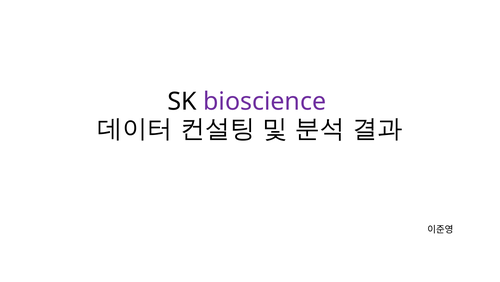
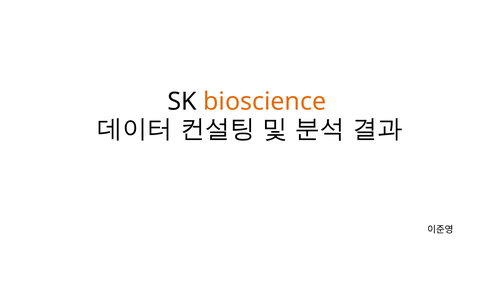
bioscience colour: purple -> orange (265, 101)
